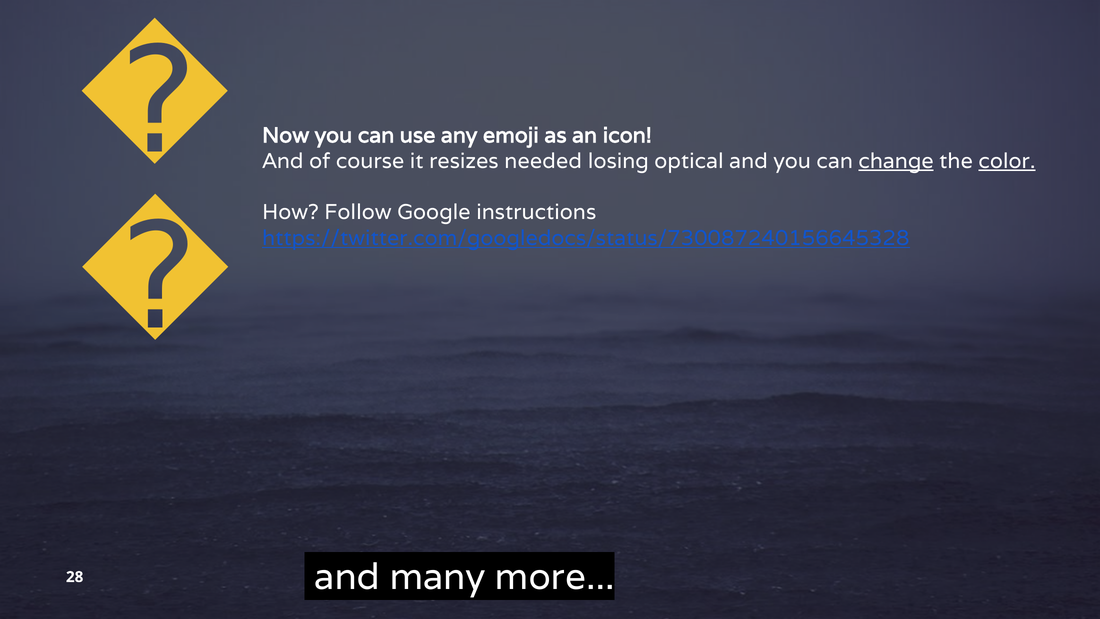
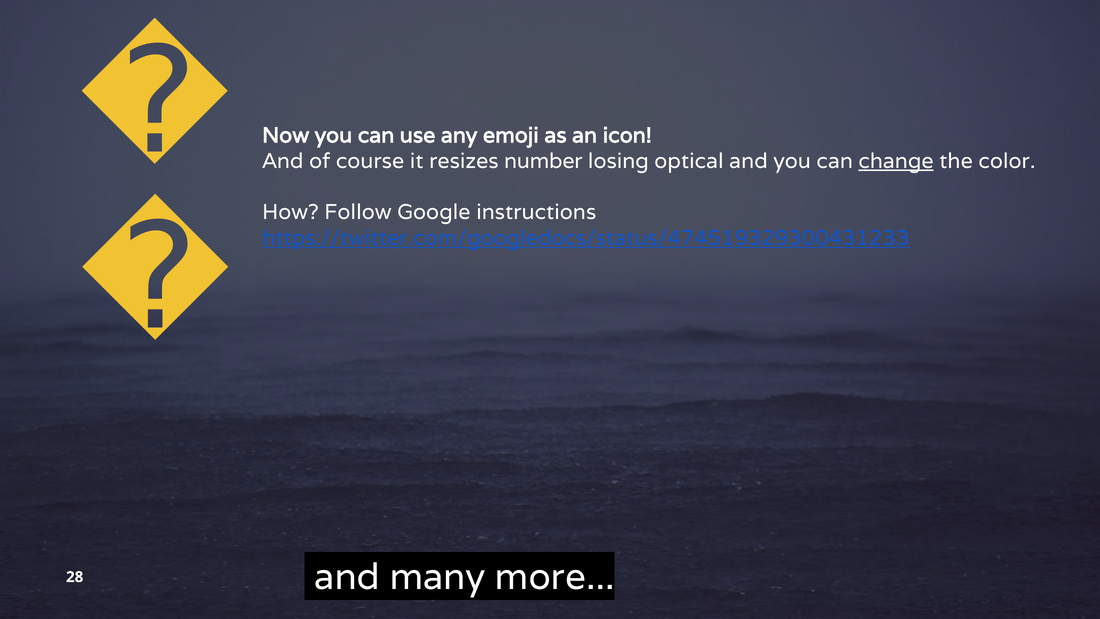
needed: needed -> number (543, 161)
color underline: present -> none (1007, 161)
https://twitter.com/googledocs/status/730087240156645328: https://twitter.com/googledocs/status/730087240156645328 -> https://twitter.com/googledocs/status/474519329300431233 (586, 238)
